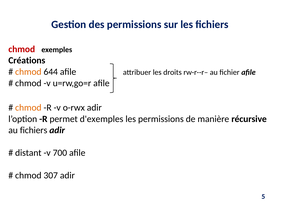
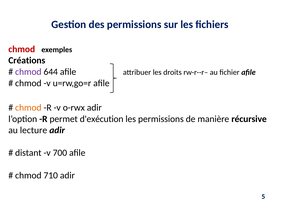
chmod colour: orange -> purple (28, 72)
d'exemples: d'exemples -> d'exécution (102, 119)
au fichiers: fichiers -> lecture (34, 130)
307: 307 -> 710 (51, 175)
